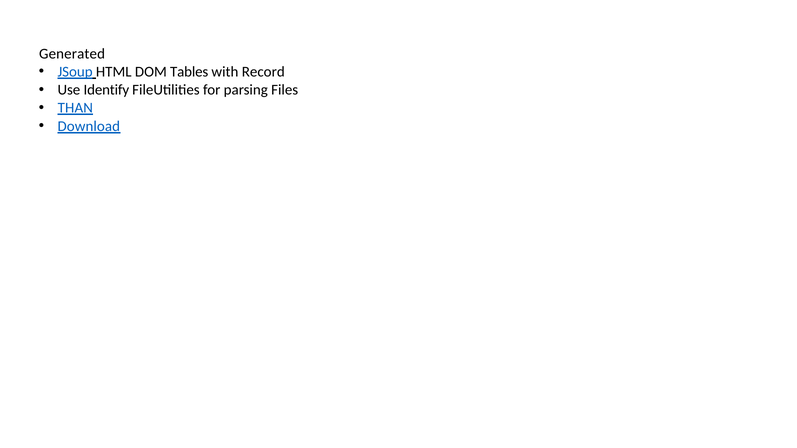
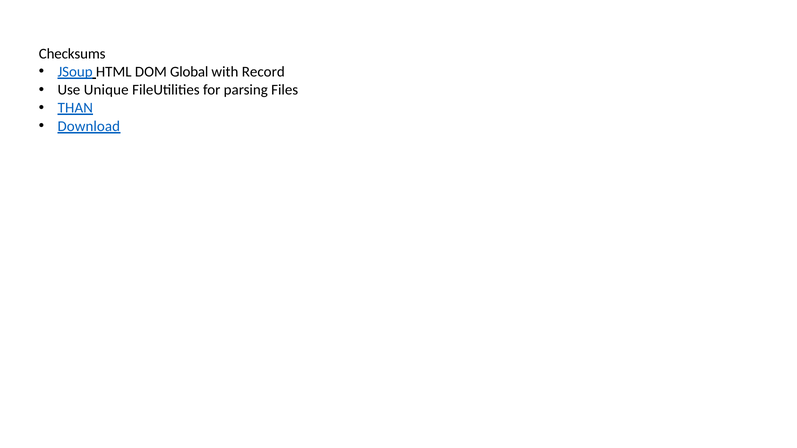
Generated: Generated -> Checksums (72, 54)
Tables: Tables -> Global (189, 72)
Identify: Identify -> Unique (106, 90)
